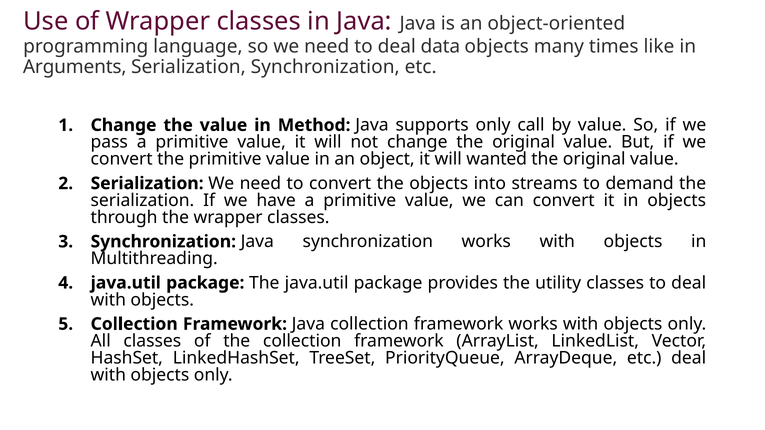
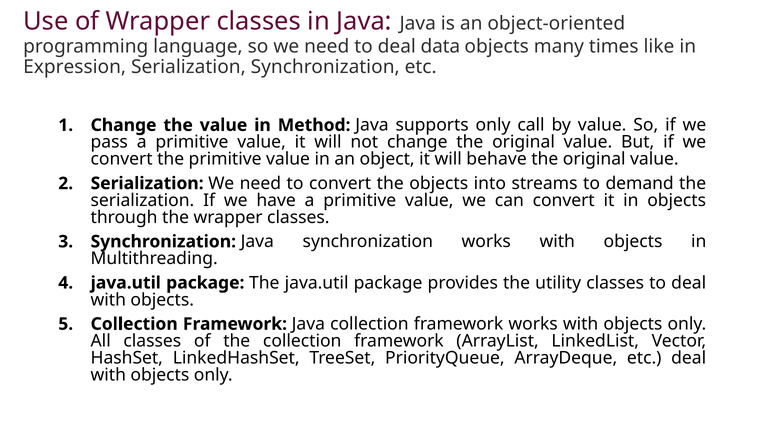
Arguments: Arguments -> Expression (75, 67)
wanted: wanted -> behave (497, 159)
